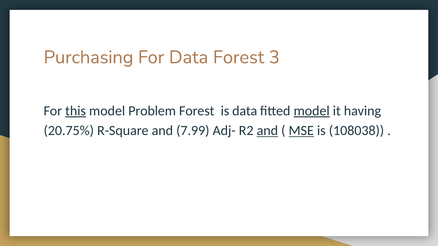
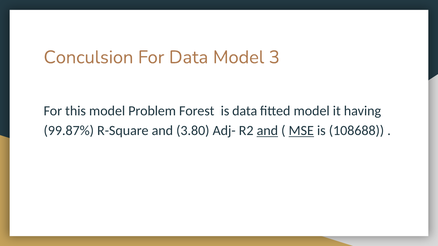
Purchasing: Purchasing -> Conculsion (88, 57)
Data Forest: Forest -> Model (239, 57)
this underline: present -> none (76, 111)
model underline: present -> none (312, 111)
20.75%: 20.75% -> 99.87% (69, 131)
7.99: 7.99 -> 3.80 (193, 131)
108038: 108038 -> 108688 (356, 131)
